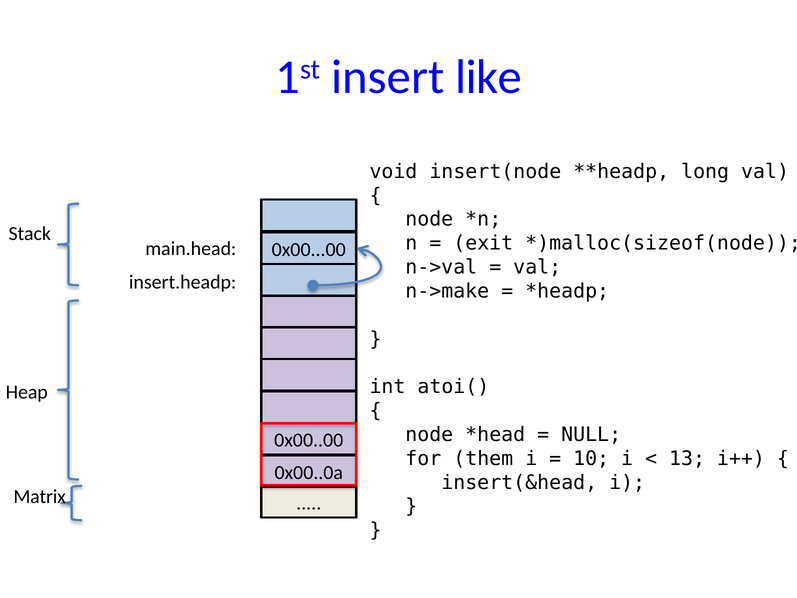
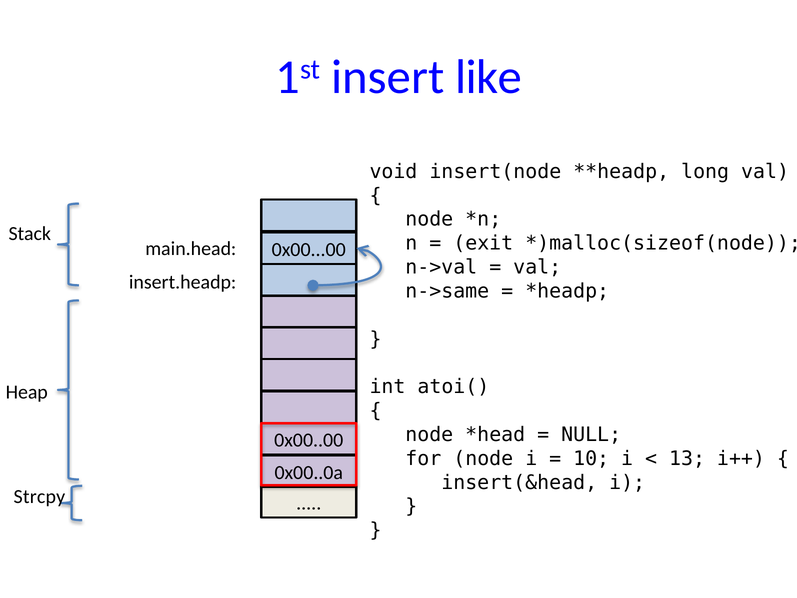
n->make: n->make -> n->same (447, 291)
for them: them -> node (483, 458)
Matrix: Matrix -> Strcpy (39, 496)
